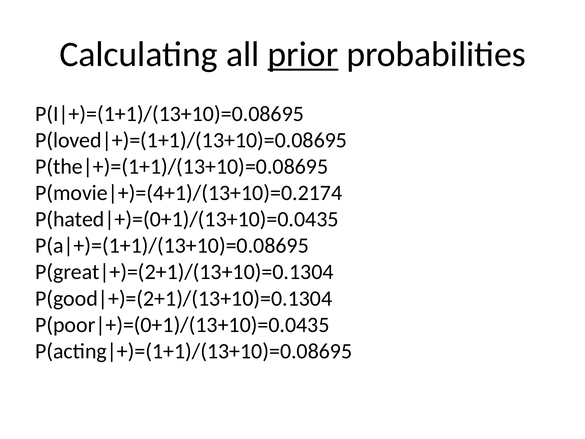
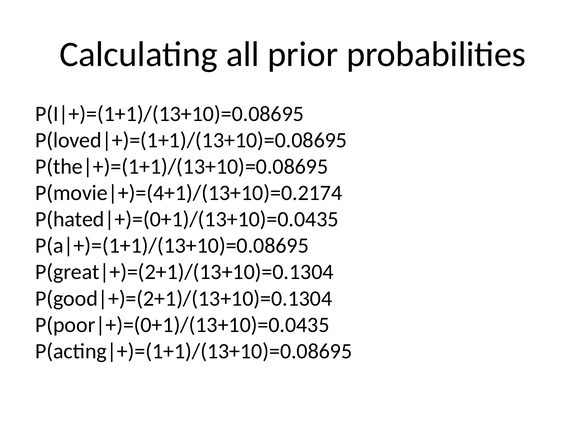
prior underline: present -> none (303, 54)
